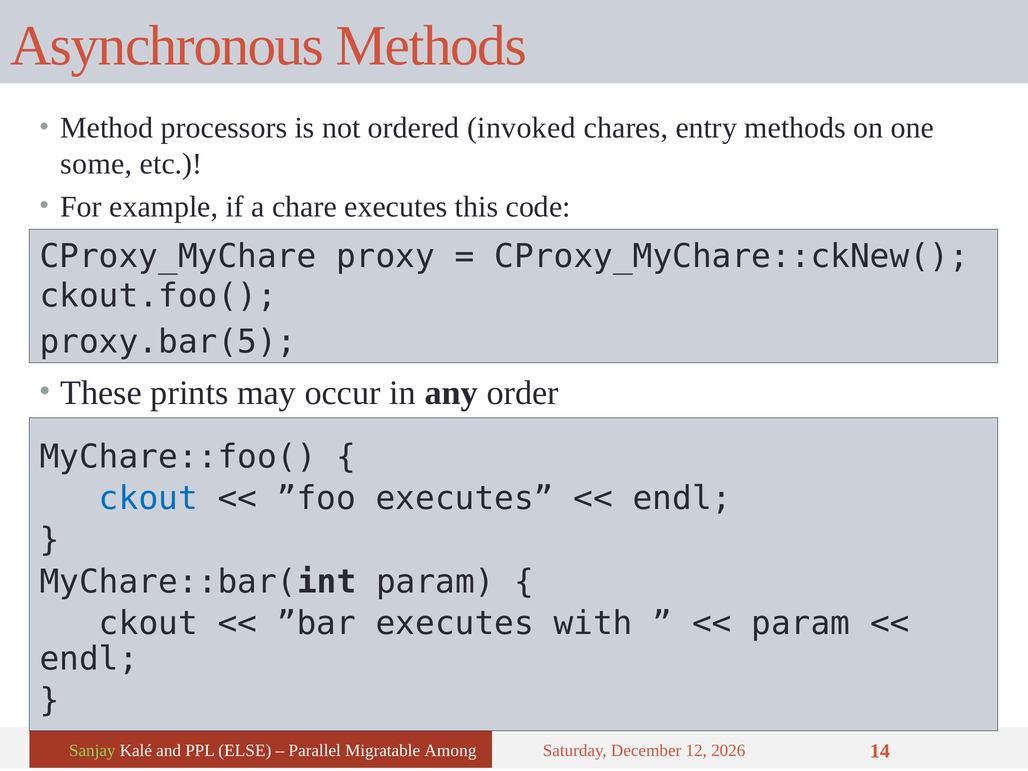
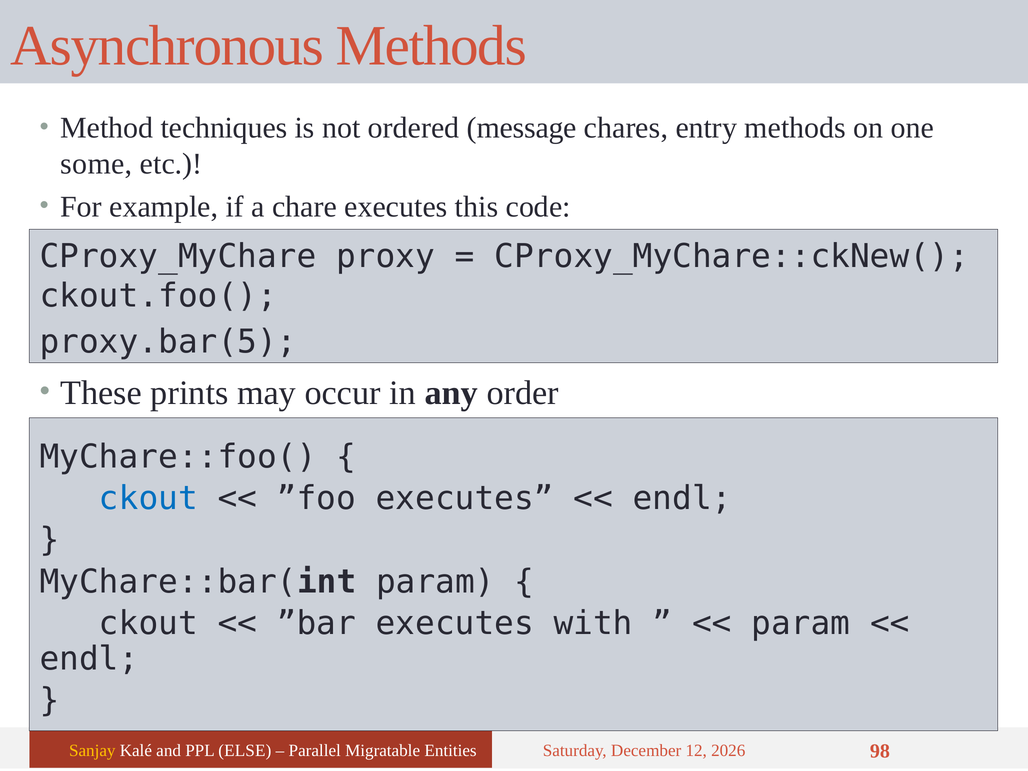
processors: processors -> techniques (224, 128)
invoked: invoked -> message (522, 128)
Sanjay colour: light green -> yellow (92, 750)
Among: Among -> Entities (451, 750)
14: 14 -> 98 (880, 751)
